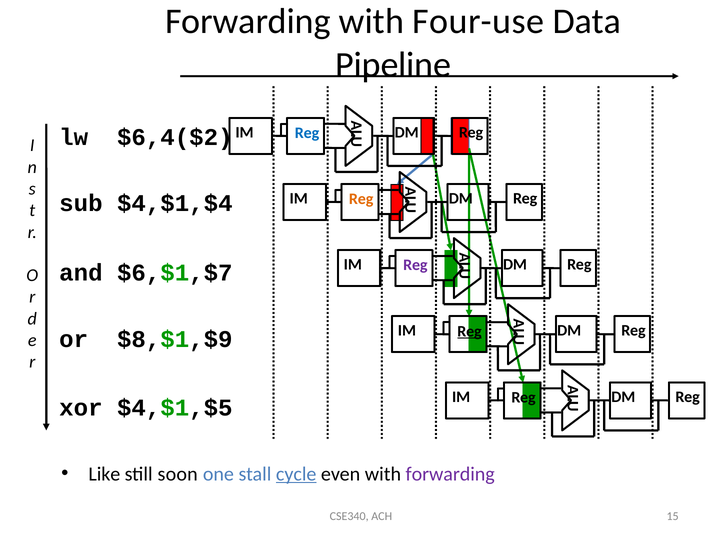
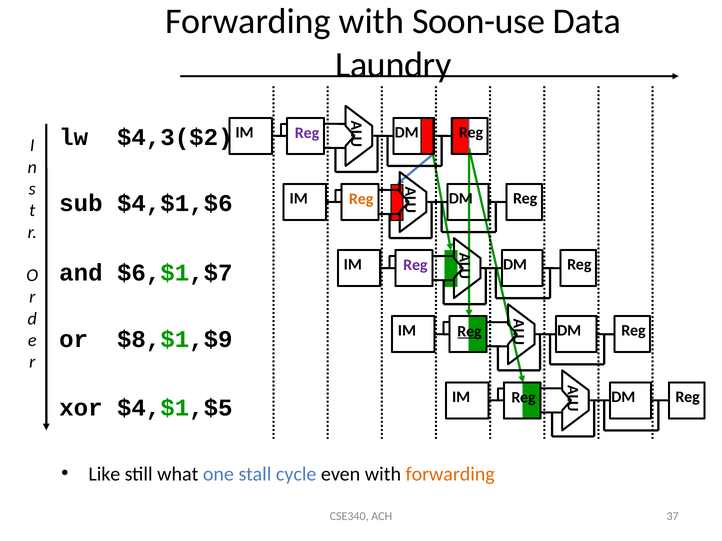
Four-use: Four-use -> Soon-use (479, 22)
Pipeline: Pipeline -> Laundry (393, 65)
Reg colour: blue -> purple (307, 133)
$6,4($2: $6,4($2 -> $4,3($2 (175, 138)
$4,$1,$4: $4,$1,$4 -> $4,$1,$6 (175, 204)
soon: soon -> what (178, 474)
cycle underline: present -> none (296, 474)
forwarding colour: purple -> orange (450, 474)
15: 15 -> 37 (673, 517)
